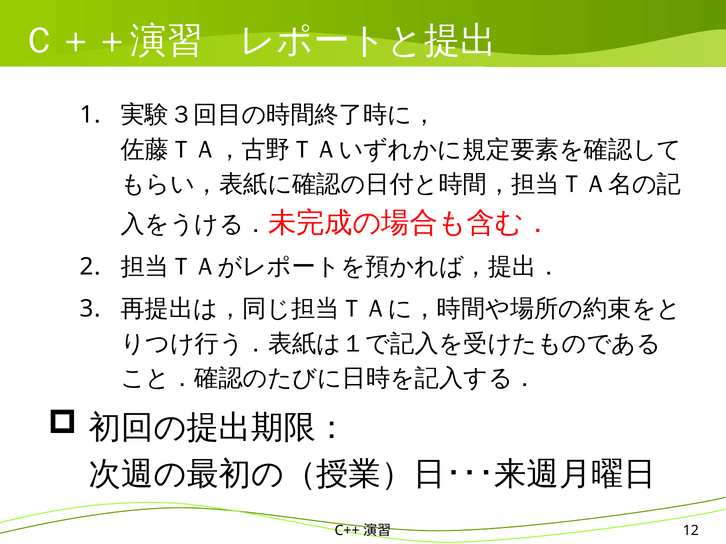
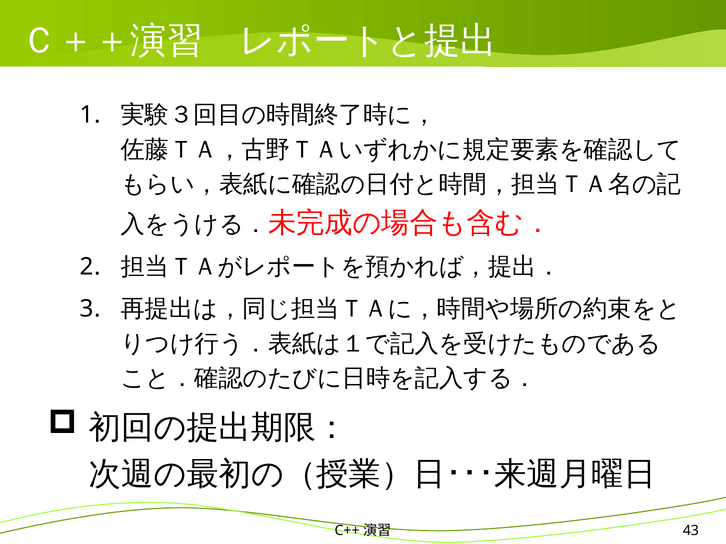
12: 12 -> 43 (691, 531)
